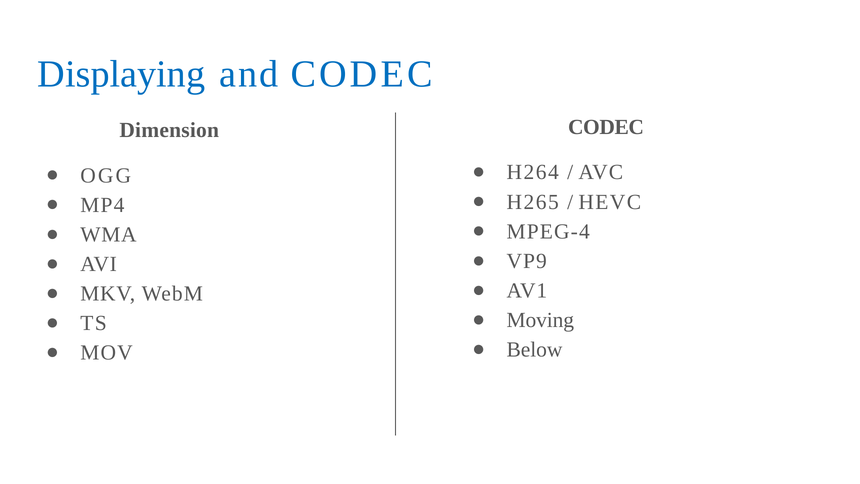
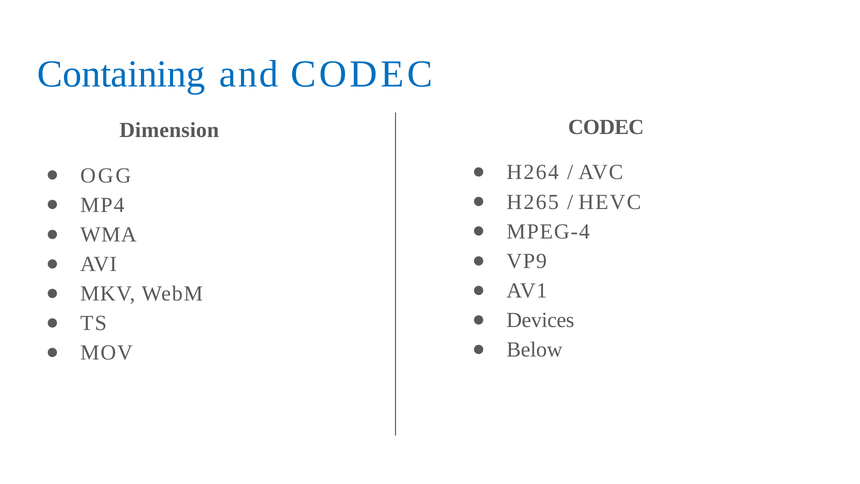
Displaying: Displaying -> Containing (121, 74)
Moving: Moving -> Devices (540, 320)
